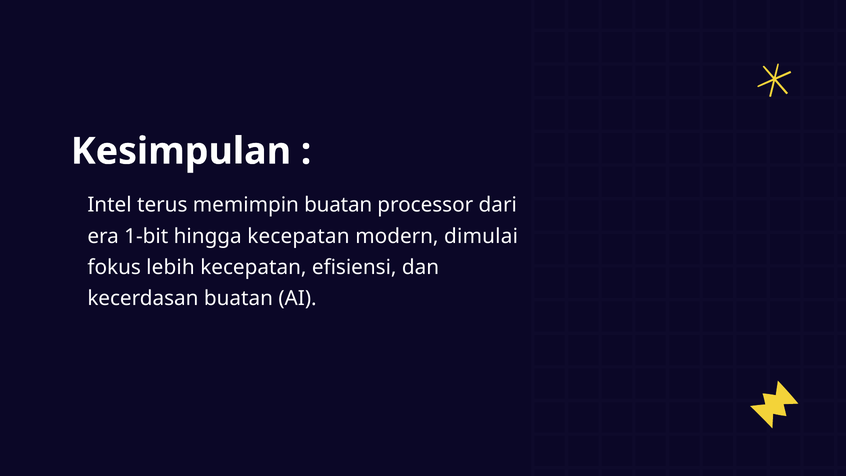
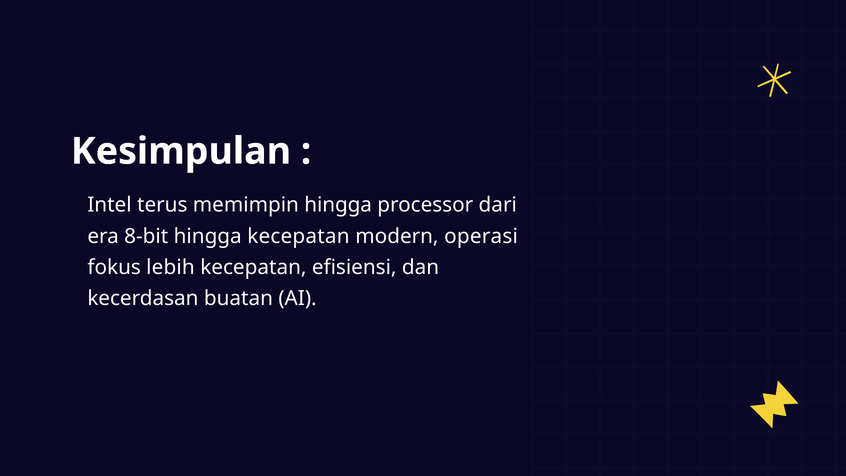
memimpin buatan: buatan -> hingga (338, 205)
1-bit: 1-bit -> 8-bit (146, 236)
dimulai: dimulai -> operasi (481, 236)
